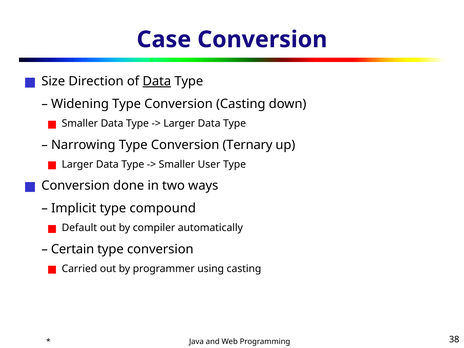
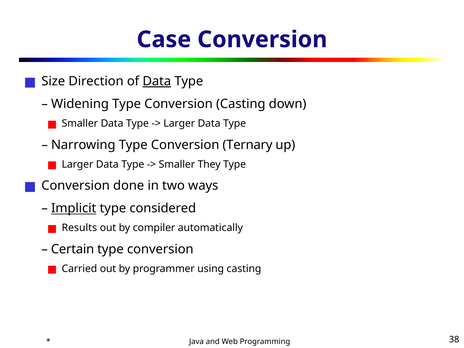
User: User -> They (209, 164)
Implicit underline: none -> present (74, 208)
compound: compound -> considered (163, 208)
Default: Default -> Results (79, 228)
